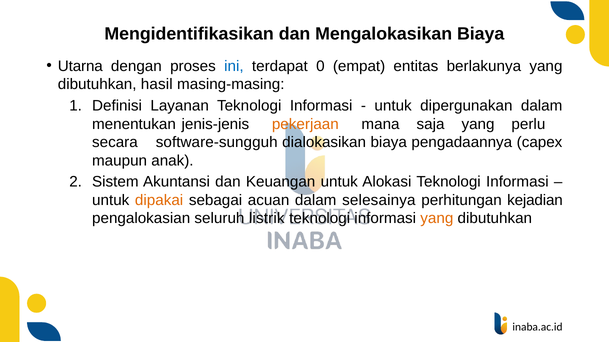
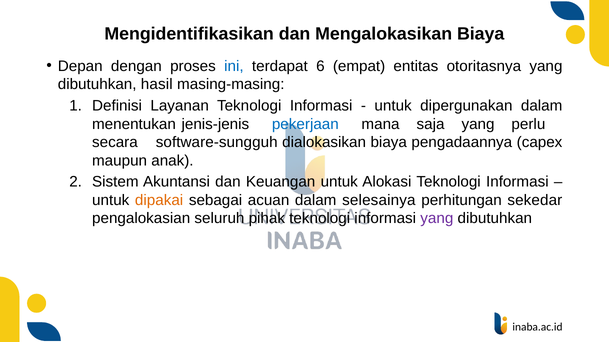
Utarna: Utarna -> Depan (80, 66)
0: 0 -> 6 (320, 66)
berlakunya: berlakunya -> otoritasnya (484, 66)
pekerjaan colour: orange -> blue (305, 124)
kejadian: kejadian -> sekedar (535, 201)
listrik: listrik -> pihak (267, 219)
yang colour: orange -> purple (437, 219)
